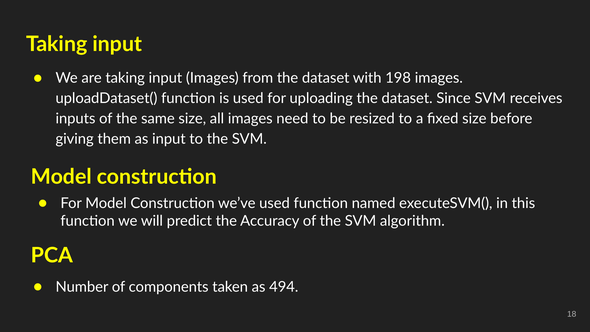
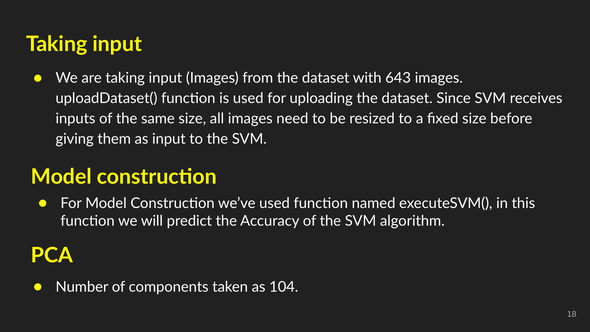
198: 198 -> 643 (398, 78)
494: 494 -> 104 (284, 287)
